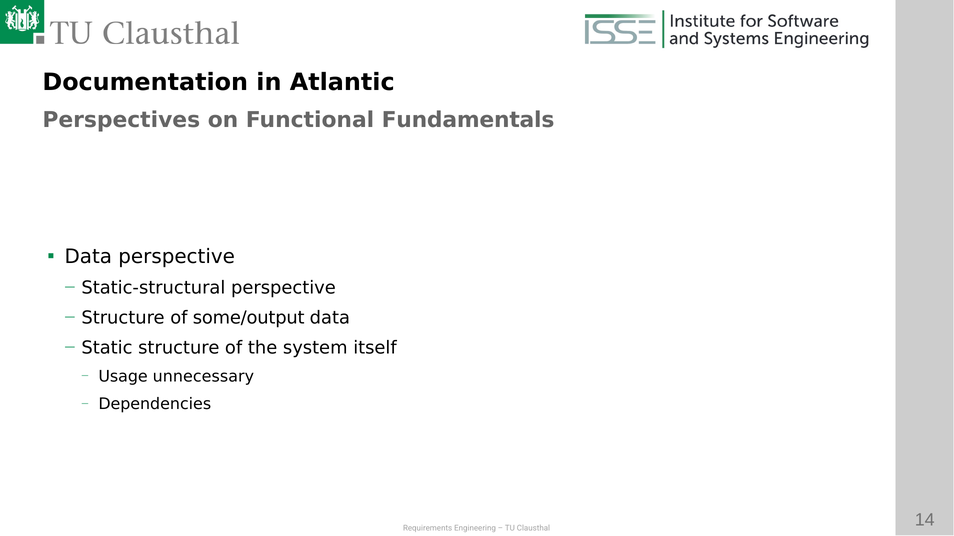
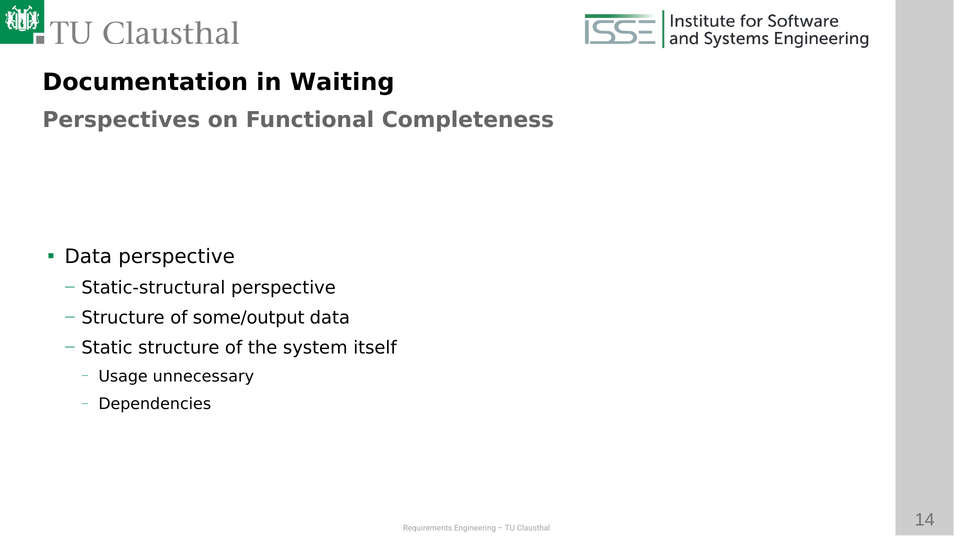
Atlantic: Atlantic -> Waiting (342, 83)
Fundamentals: Fundamentals -> Completeness (468, 120)
